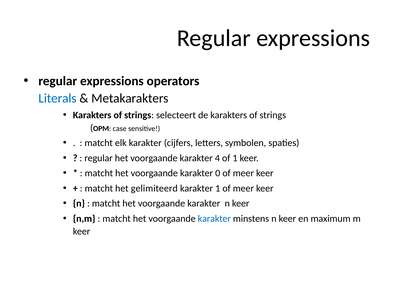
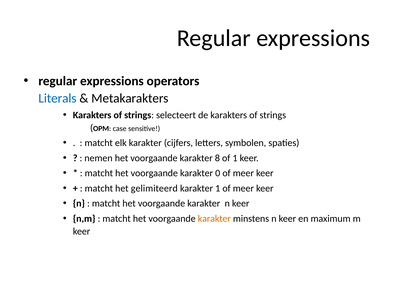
regular: regular -> nemen (99, 158)
4: 4 -> 8 (217, 158)
karakter colour: blue -> orange (214, 218)
